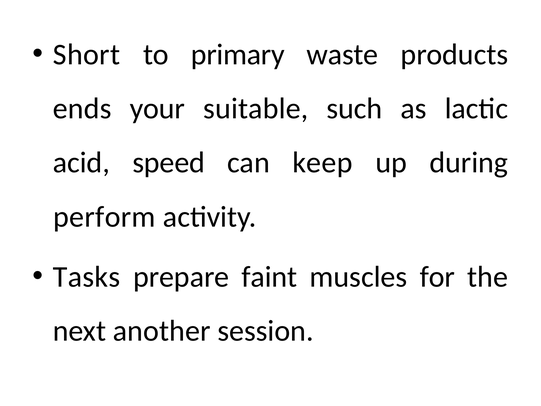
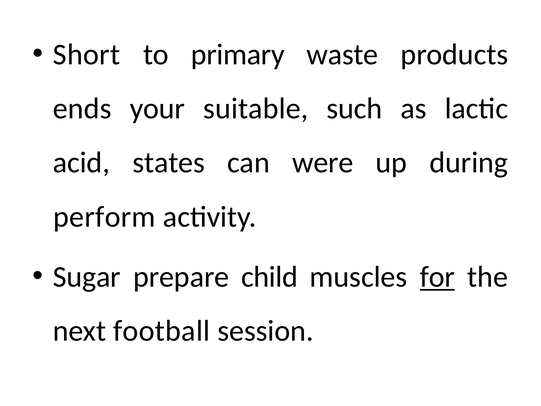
speed: speed -> states (169, 163)
keep: keep -> were (323, 163)
Tasks: Tasks -> Sugar (87, 277)
faint: faint -> child (269, 277)
for underline: none -> present (437, 277)
another: another -> football (162, 331)
